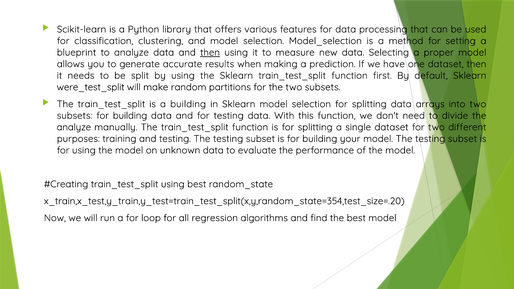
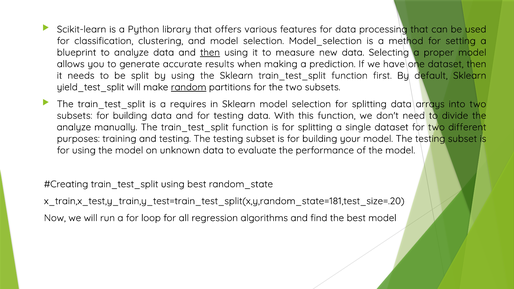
were_test_split: were_test_split -> yield_test_split (91, 87)
random underline: none -> present (189, 87)
a building: building -> requires (188, 104)
x_train,x_test,y_train,y_test=train_test_split(x,y,random_state=354,test_size=.20: x_train,x_test,y_train,y_test=train_test_split(x,y,random_state=354,test_size=.20 -> x_train,x_test,y_train,y_test=train_test_split(x,y,random_state=181,test_size=.20 (224, 201)
